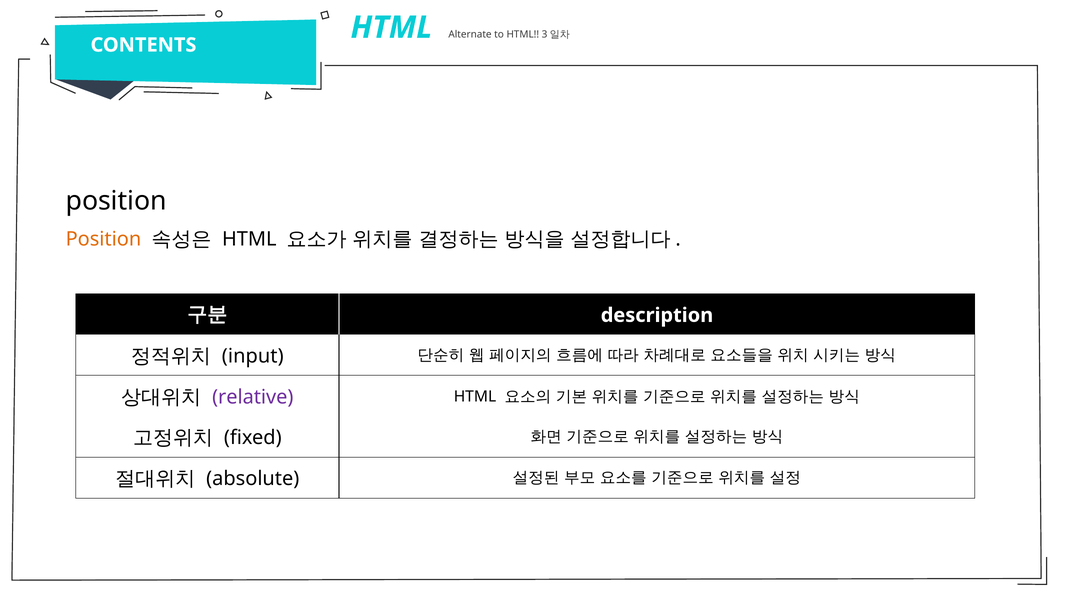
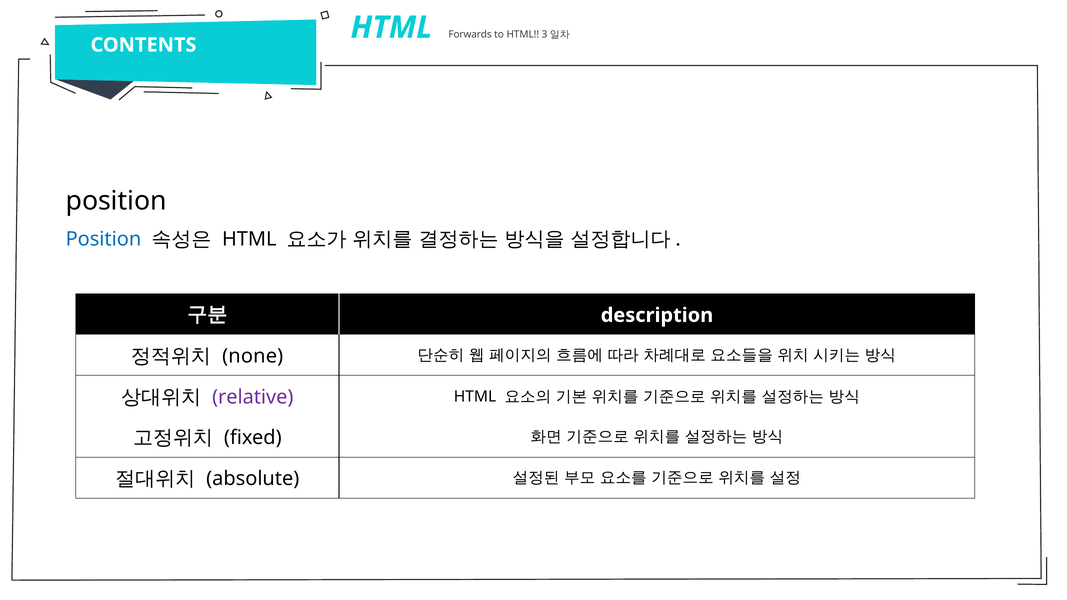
Alternate: Alternate -> Forwards (470, 34)
Position colour: orange -> blue (103, 239)
input: input -> none (253, 356)
